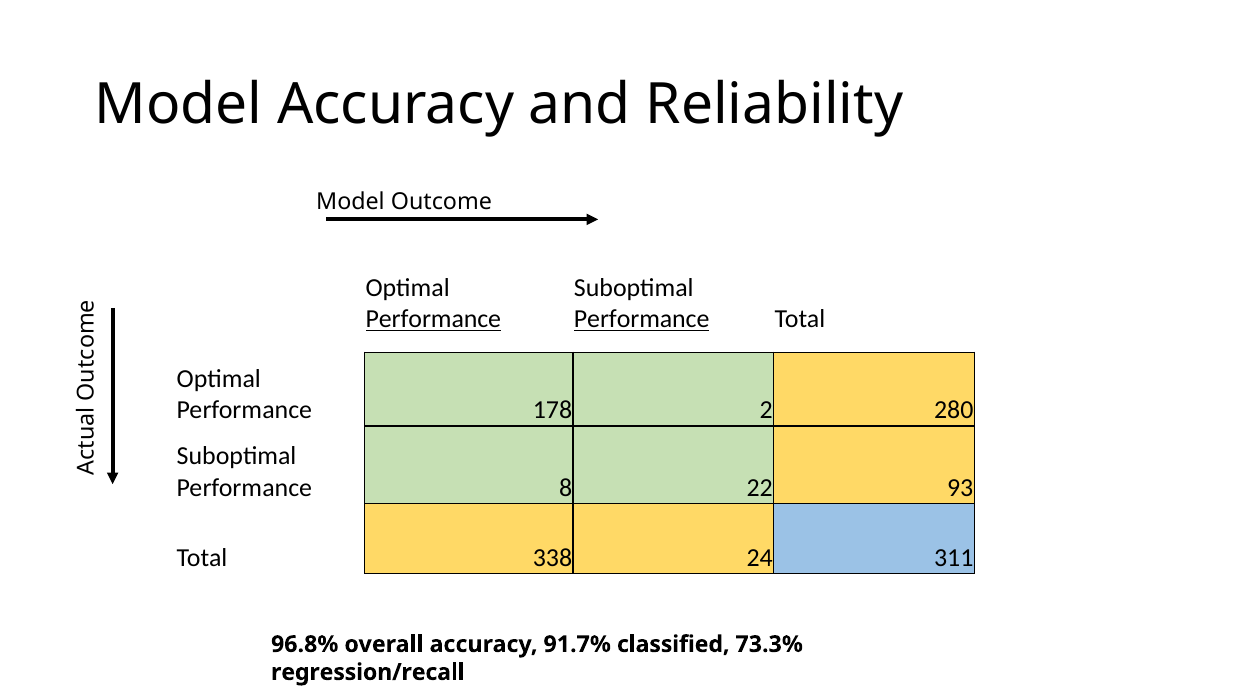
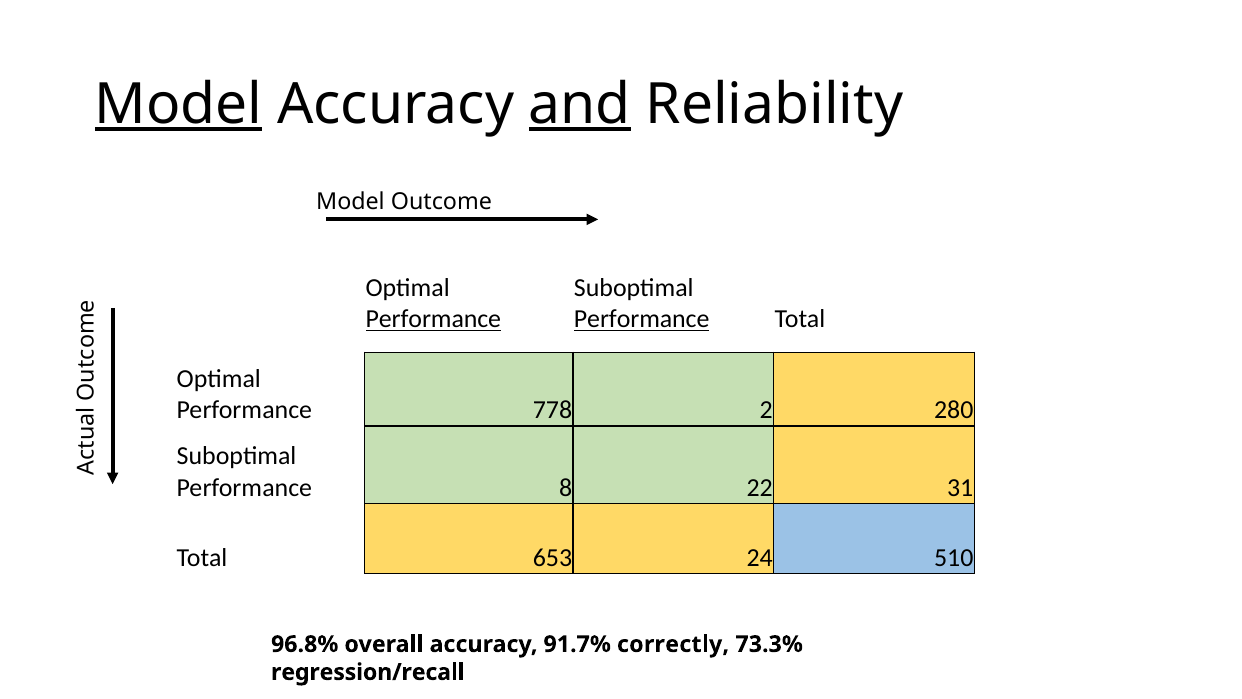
Model underline: none -> present (179, 104)
and underline: none -> present (580, 104)
178: 178 -> 778 (552, 410)
93: 93 -> 31 (960, 487)
338: 338 -> 653 (552, 557)
311: 311 -> 510 (954, 557)
classified: classified -> correctly (673, 644)
